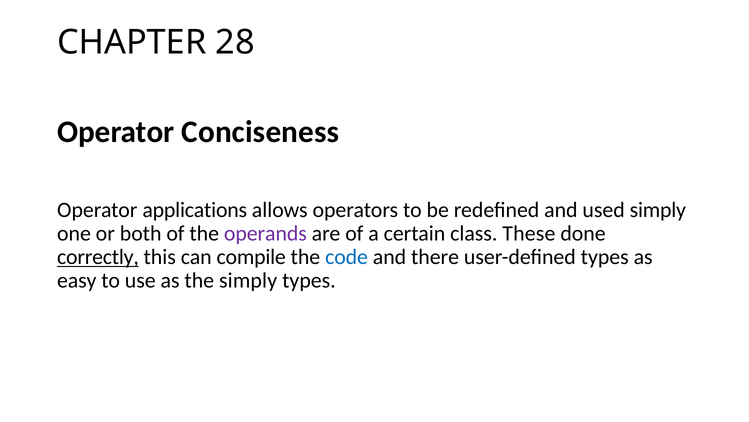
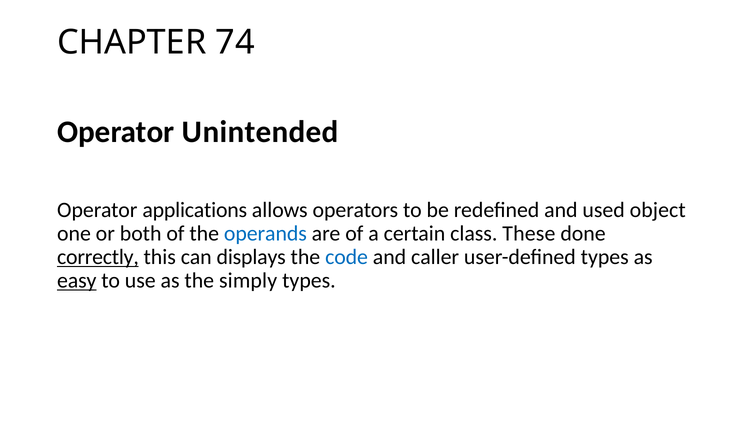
28: 28 -> 74 (235, 42)
Conciseness: Conciseness -> Unintended (260, 132)
used simply: simply -> object (658, 210)
operands colour: purple -> blue (265, 233)
compile: compile -> displays (251, 257)
there: there -> caller (435, 257)
easy underline: none -> present (77, 280)
